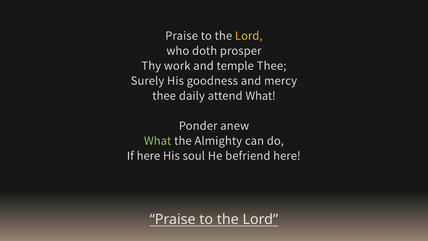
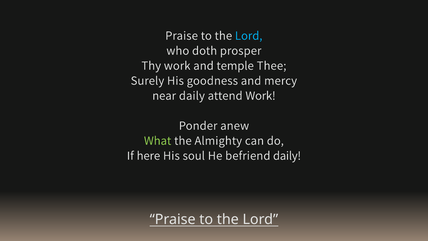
Lord colour: yellow -> light blue (249, 36)
thee: thee -> near (164, 96)
attend What: What -> Work (261, 96)
befriend here: here -> daily (287, 155)
